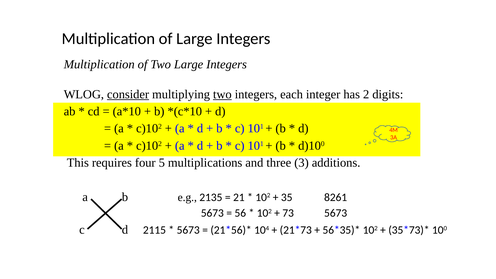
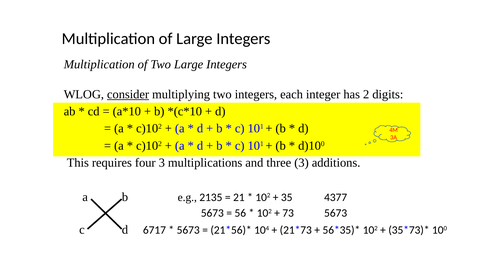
two underline: present -> none (222, 94)
four 5: 5 -> 3 (162, 163)
8261: 8261 -> 4377 (336, 197)
2115: 2115 -> 6717 (154, 230)
